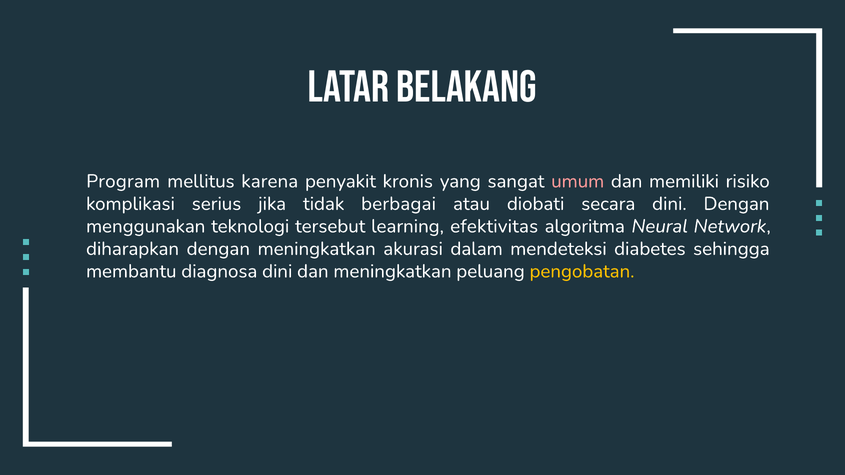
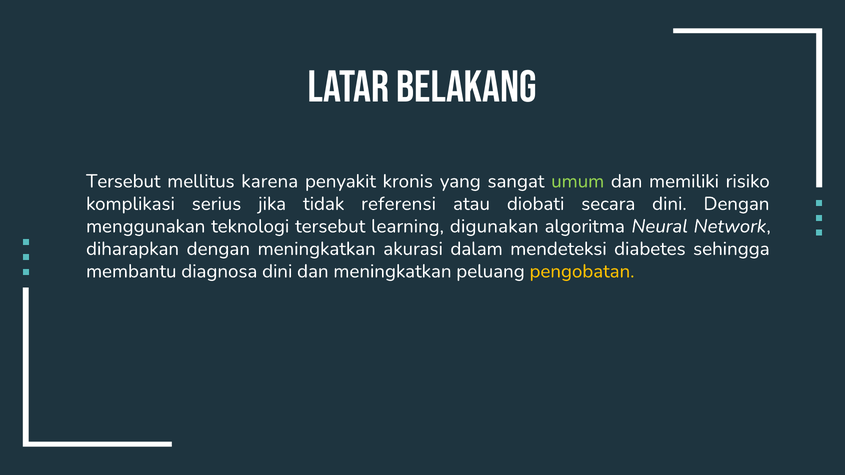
Program: Program -> Tersebut (123, 181)
umum colour: pink -> light green (578, 181)
berbagai: berbagai -> referensi (399, 204)
efektivitas: efektivitas -> digunakan (494, 226)
